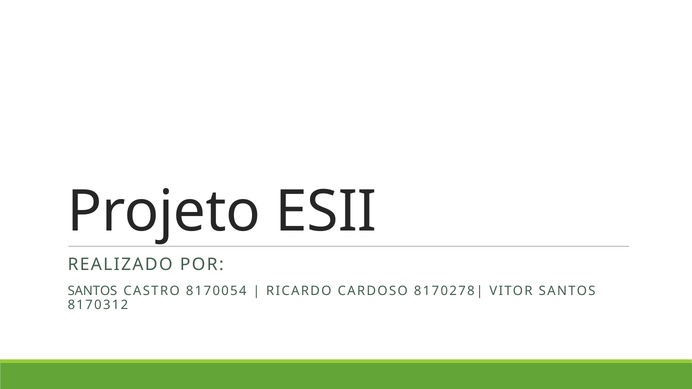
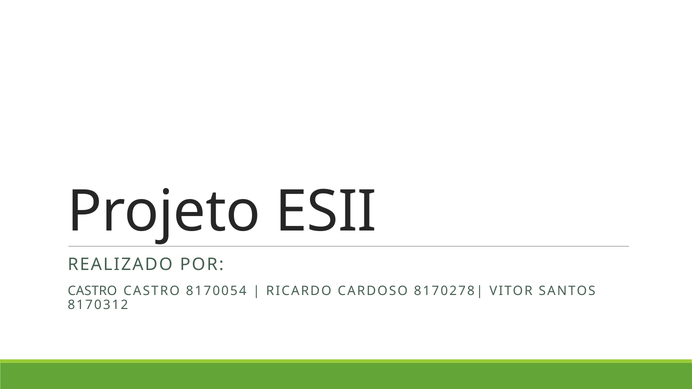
SANTOS: SANTOS -> CASTRO (92, 291)
